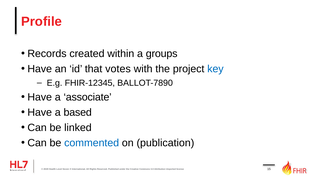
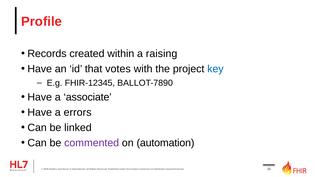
groups: groups -> raising (162, 54)
based: based -> errors (78, 113)
commented colour: blue -> purple (92, 143)
publication: publication -> automation (165, 143)
